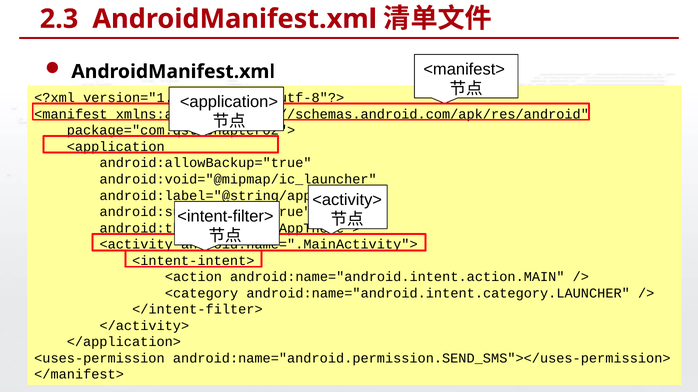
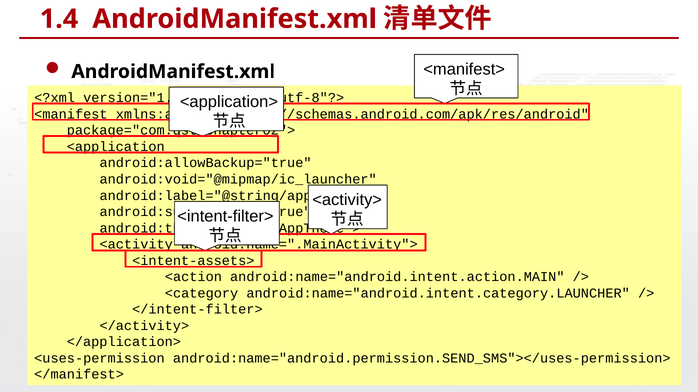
2.3: 2.3 -> 1.4 (59, 19)
<intent-intent>: <intent-intent> -> <intent-assets> (193, 261)
